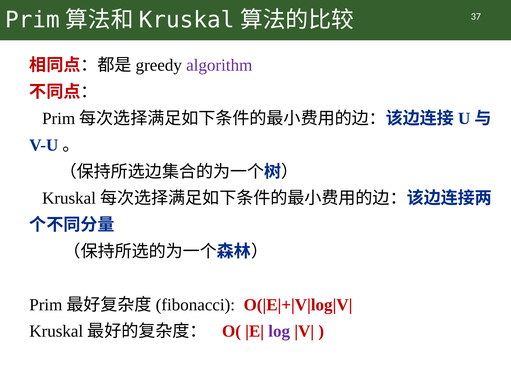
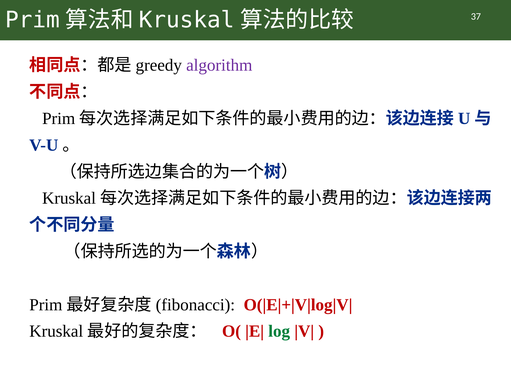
log colour: purple -> green (279, 331)
